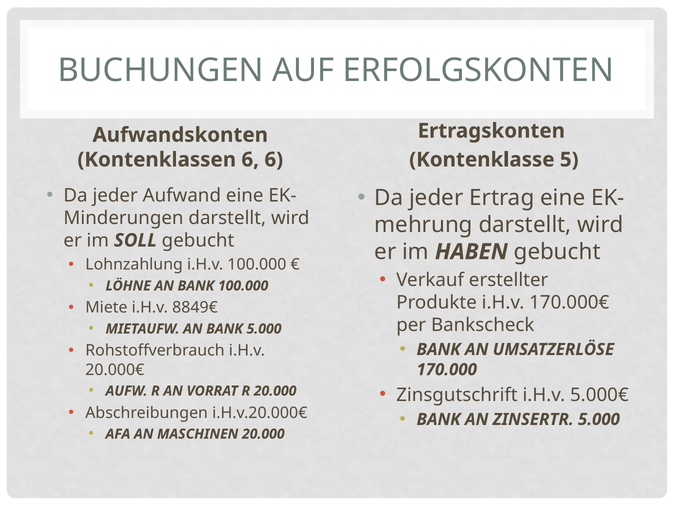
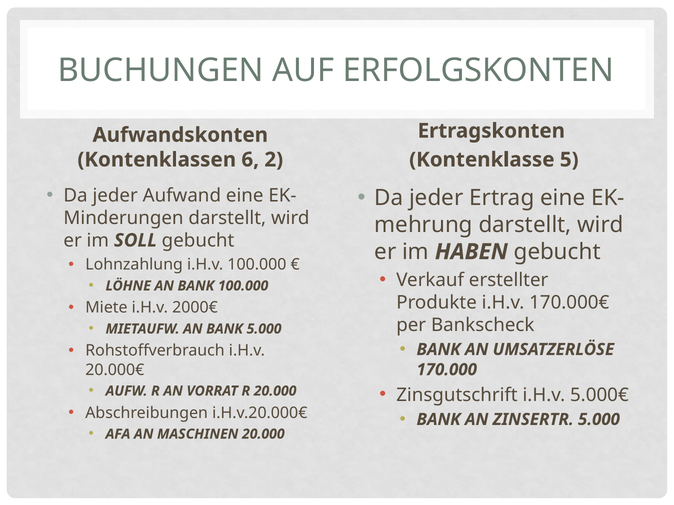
6 6: 6 -> 2 (274, 160)
8849€: 8849€ -> 2000€ (195, 308)
